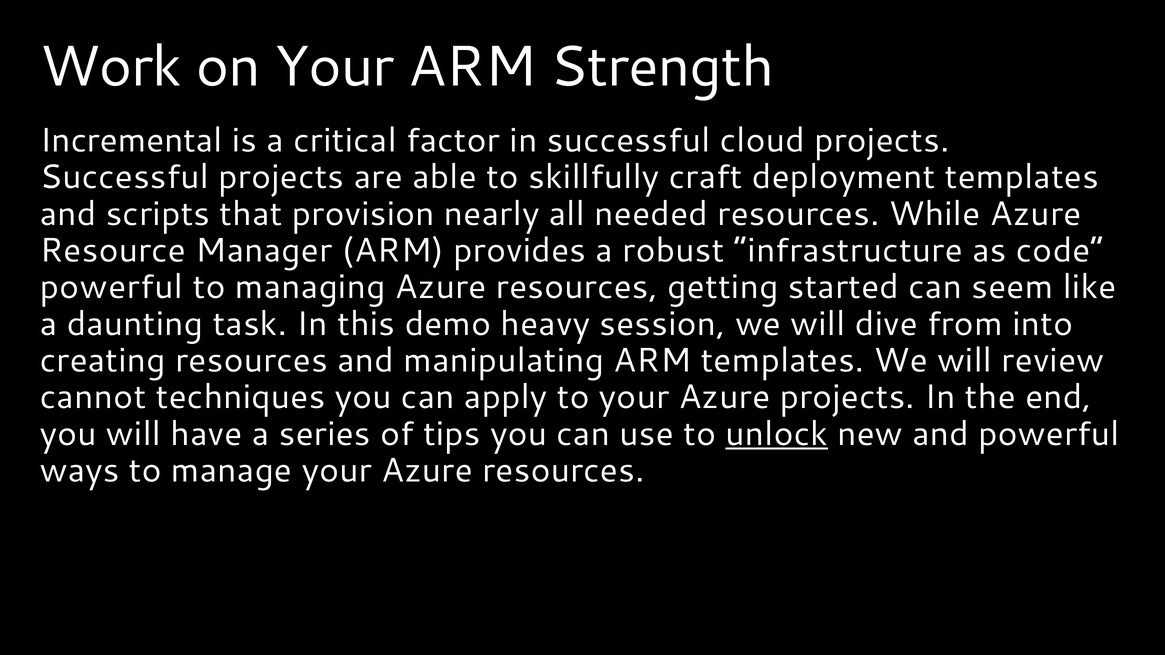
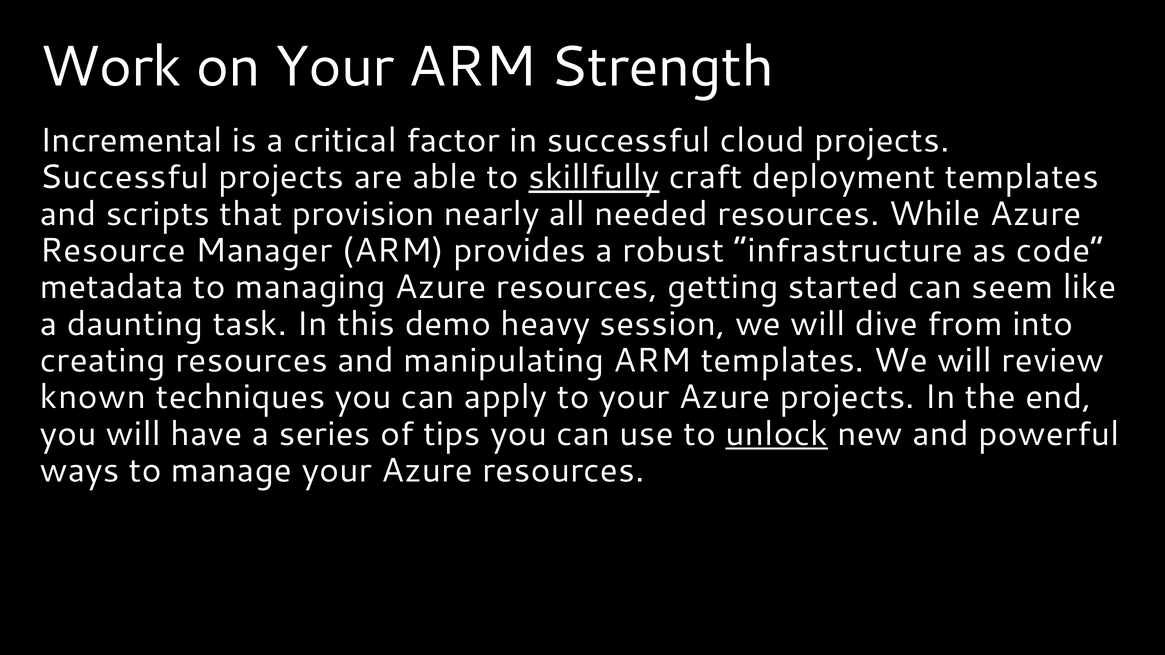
skillfully underline: none -> present (594, 177)
powerful: powerful -> metadata (112, 287)
cannot: cannot -> known (93, 397)
